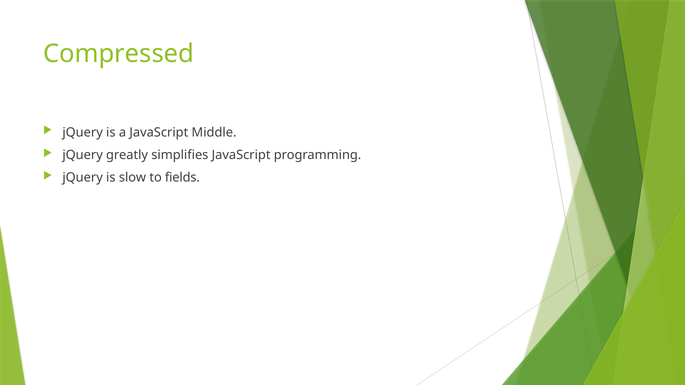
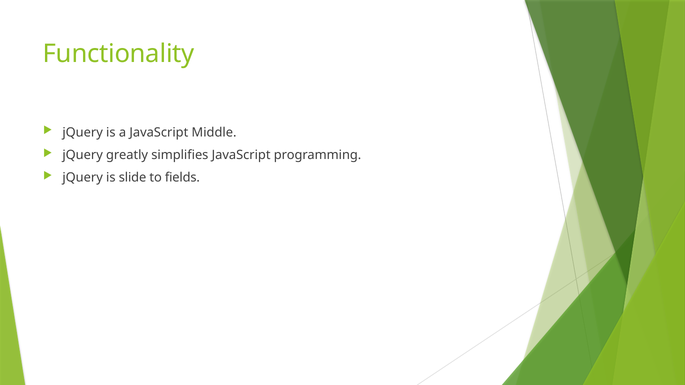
Compressed: Compressed -> Functionality (119, 54)
slow: slow -> slide (133, 178)
